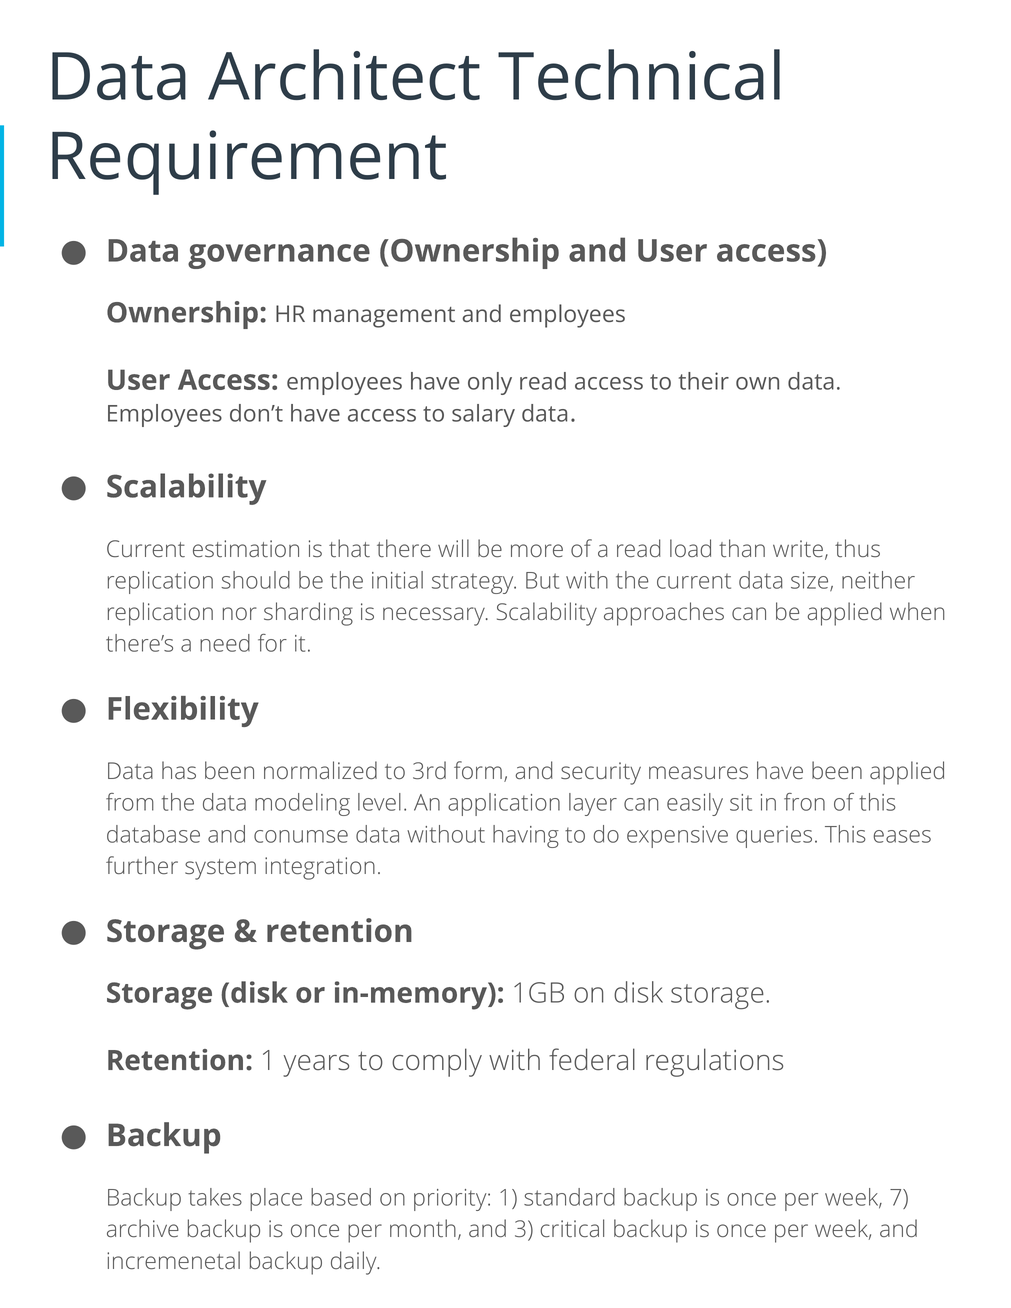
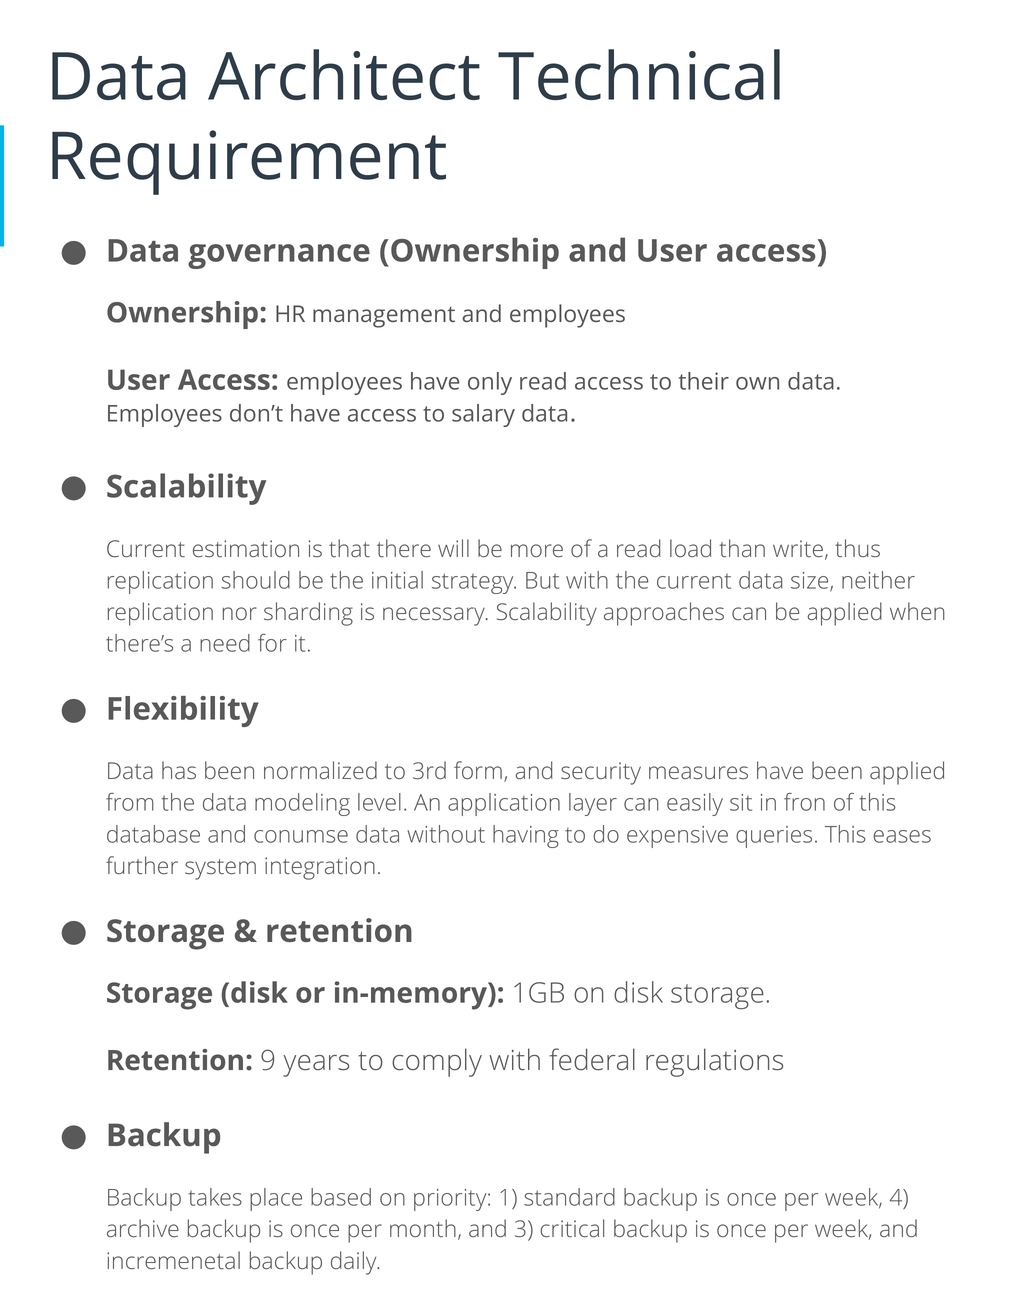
Retention 1: 1 -> 9 (268, 1061)
7: 7 -> 4 (899, 1198)
